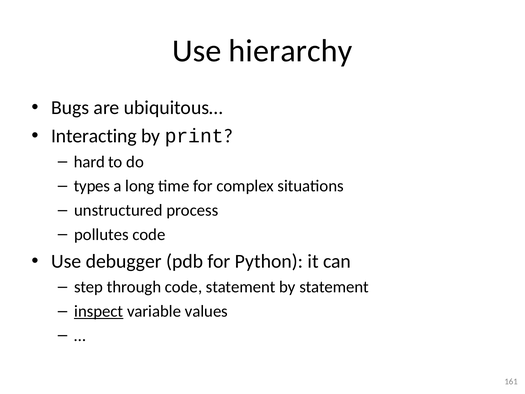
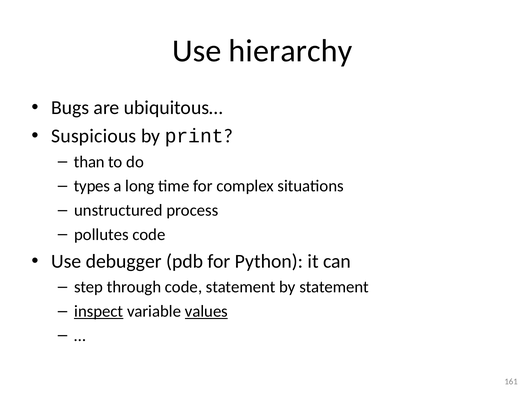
Interacting: Interacting -> Suspicious (94, 136)
hard: hard -> than (89, 162)
values underline: none -> present (206, 311)
